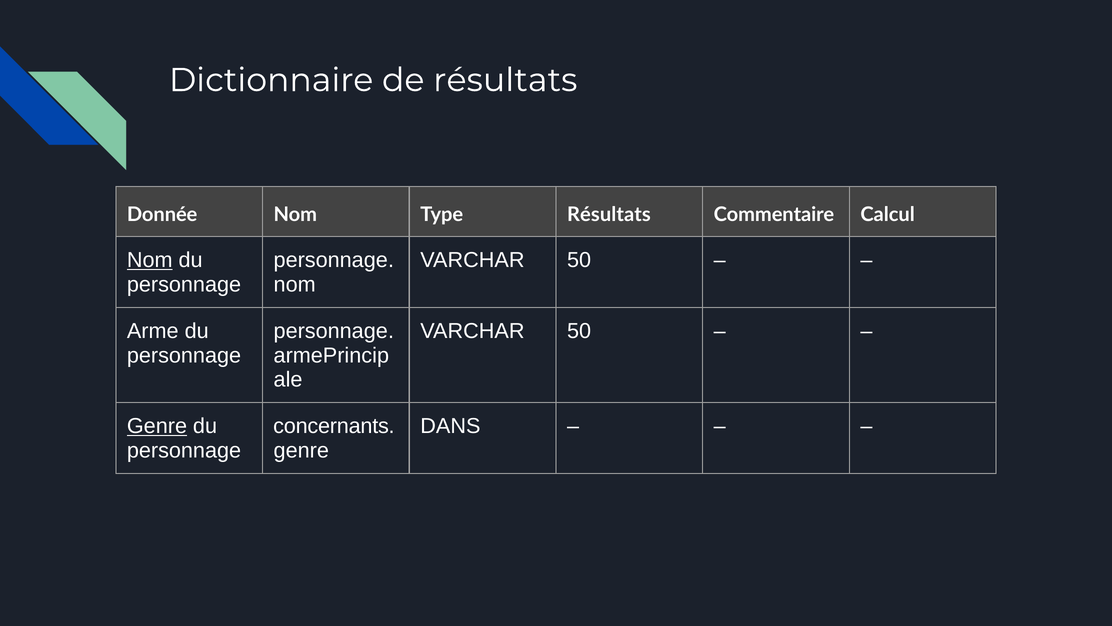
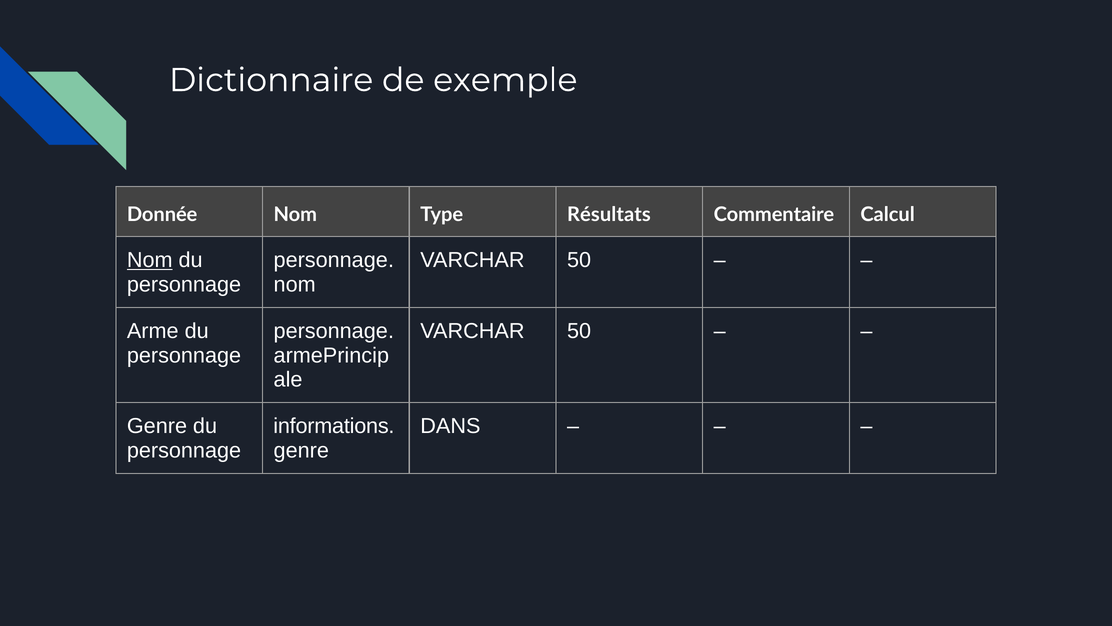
de résultats: résultats -> exemple (505, 80)
Genre underline: present -> none (157, 426)
concernants: concernants -> informations (334, 426)
